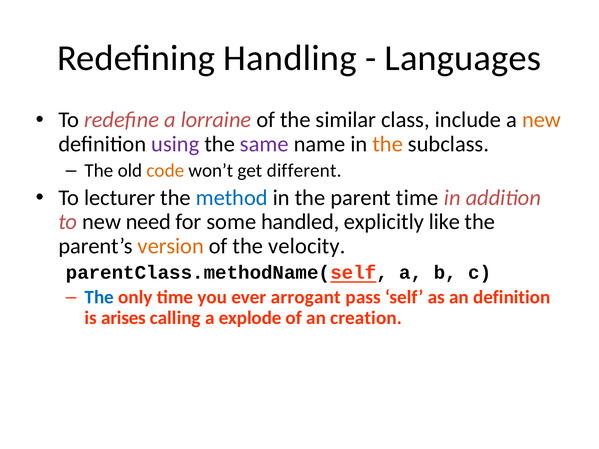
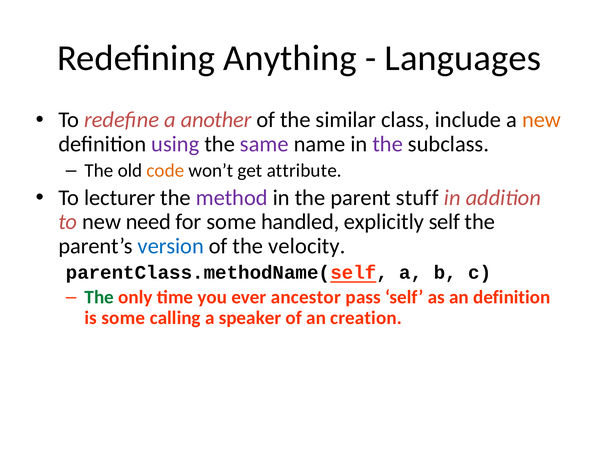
Handling: Handling -> Anything (290, 58)
lorraine: lorraine -> another (216, 120)
the colour: orange -> purple (388, 144)
different: different -> attribute (304, 171)
method colour: blue -> purple (232, 198)
parent time: time -> stuff (417, 198)
explicitly like: like -> self (444, 222)
version colour: orange -> blue (171, 246)
The colour: blue -> green (99, 297)
arrogant: arrogant -> ancestor (306, 297)
is arises: arises -> some (123, 318)
explode: explode -> speaker (250, 318)
